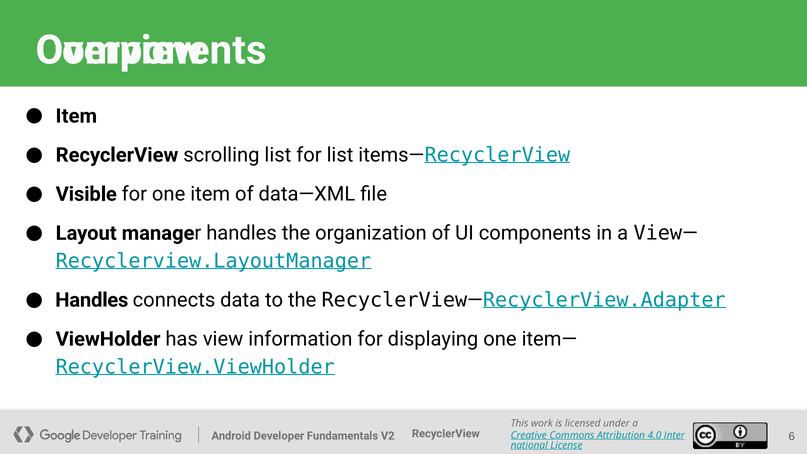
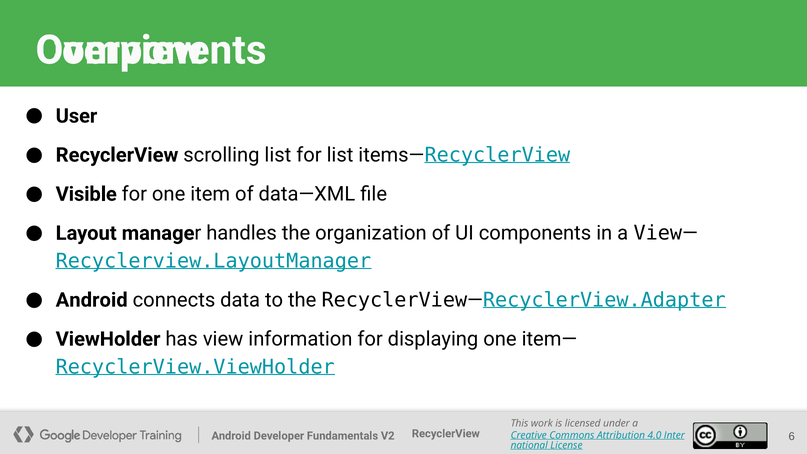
Item: Item -> User (76, 116)
Handles: Handles -> Android (92, 300)
